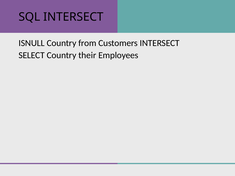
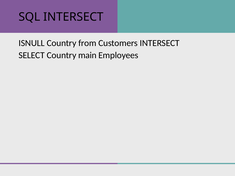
their: their -> main (87, 55)
